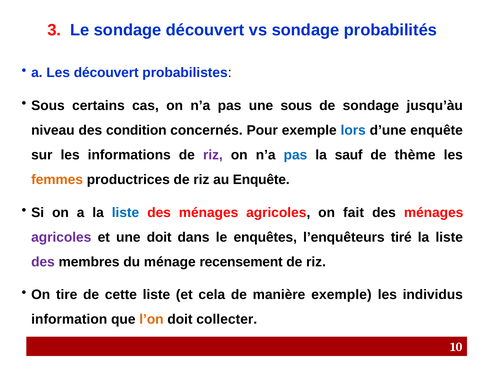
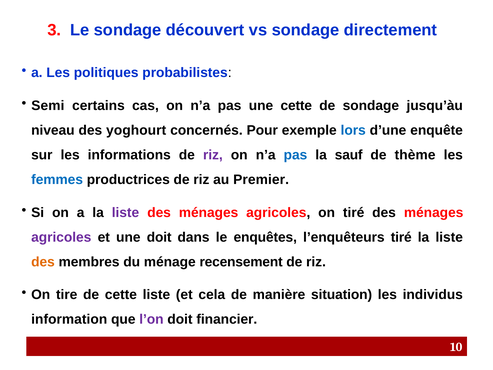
probabilités: probabilités -> directement (390, 30)
Les découvert: découvert -> politiques (106, 73)
Sous: Sous -> Semi (48, 106)
une sous: sous -> cette (296, 106)
condition: condition -> yoghourt (136, 130)
femmes colour: orange -> blue (57, 180)
au Enquête: Enquête -> Premier (261, 180)
liste colour: blue -> purple (125, 212)
on fait: fait -> tiré (354, 212)
des colour: purple -> orange (43, 262)
manière exemple: exemple -> situation (342, 295)
l’on colour: orange -> purple (151, 319)
collecter: collecter -> financier (227, 319)
